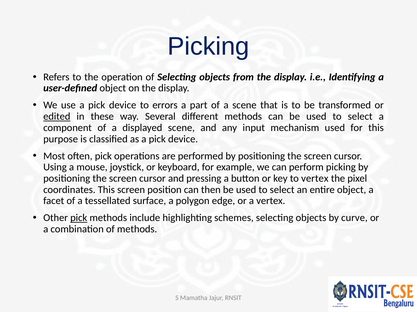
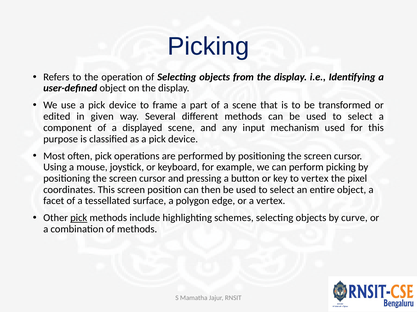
errors: errors -> frame (165, 105)
edited underline: present -> none (57, 117)
these: these -> given (102, 117)
